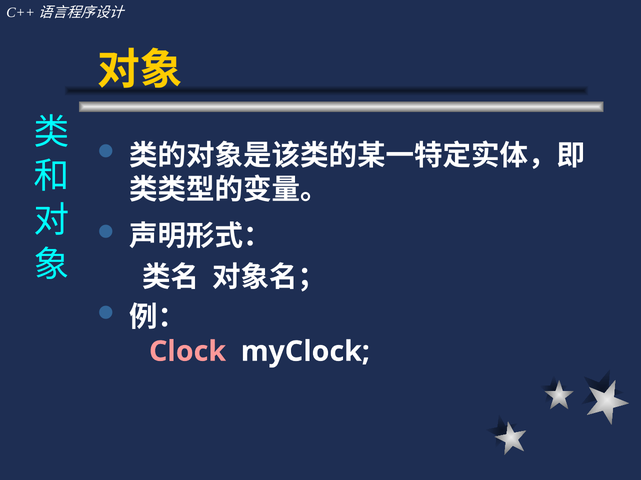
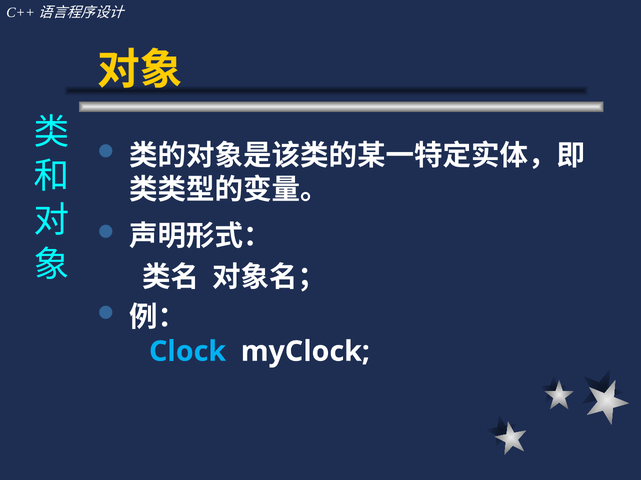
Clock colour: pink -> light blue (188, 352)
